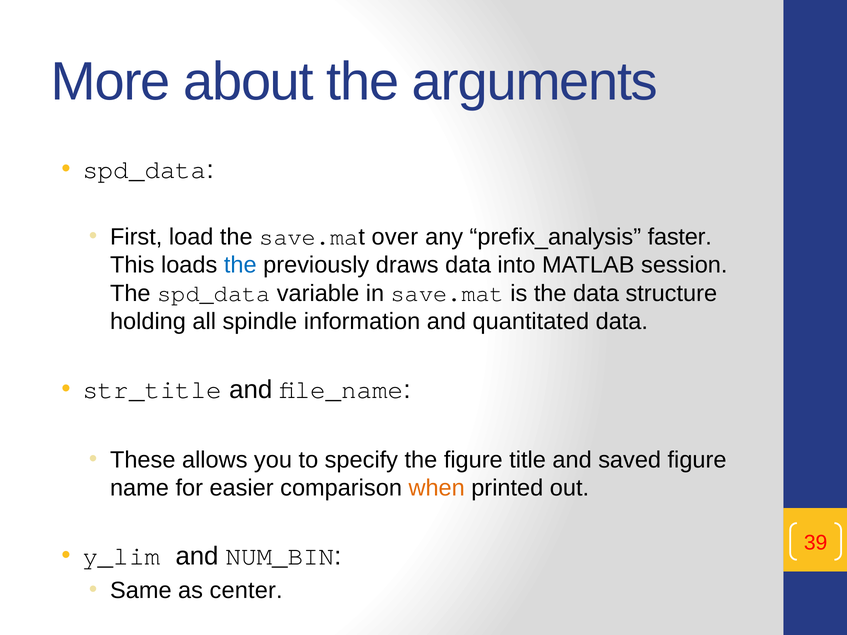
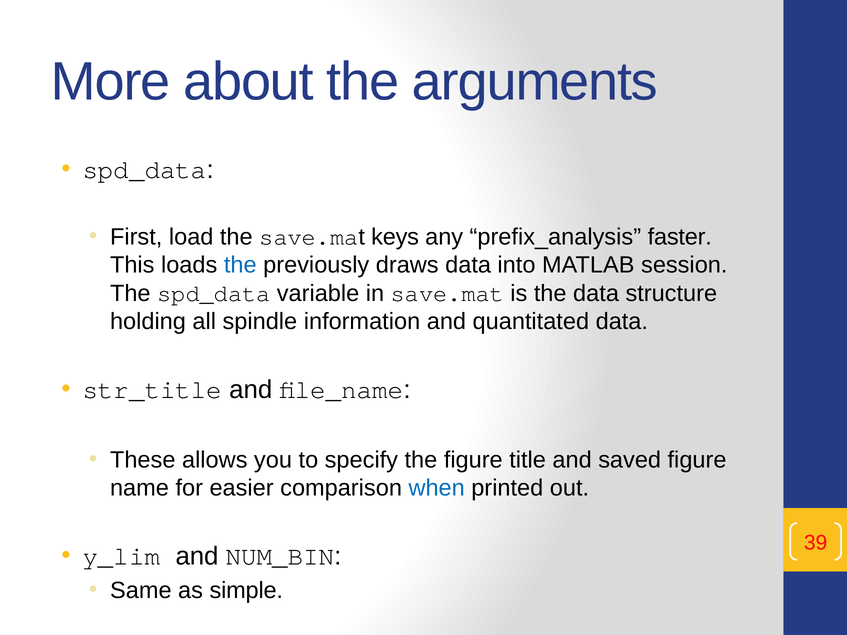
over: over -> keys (395, 237)
when colour: orange -> blue (437, 488)
center: center -> simple (246, 591)
